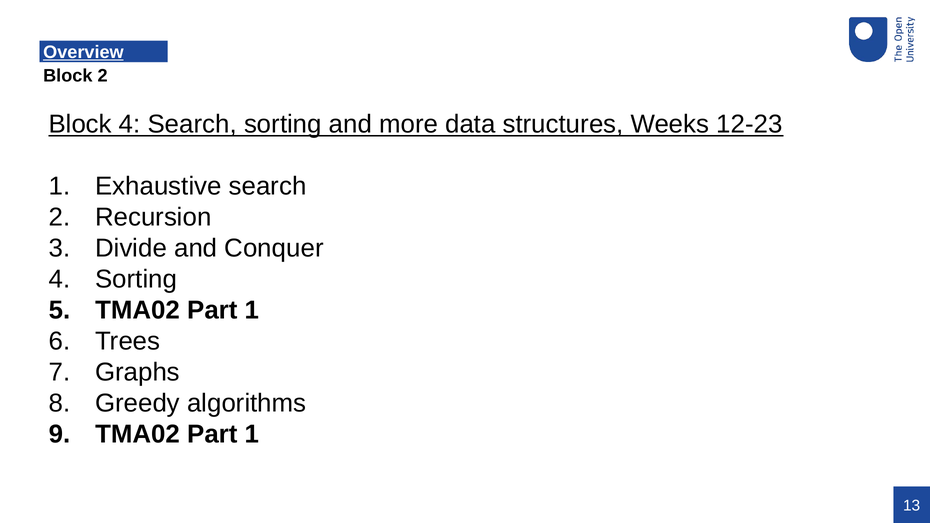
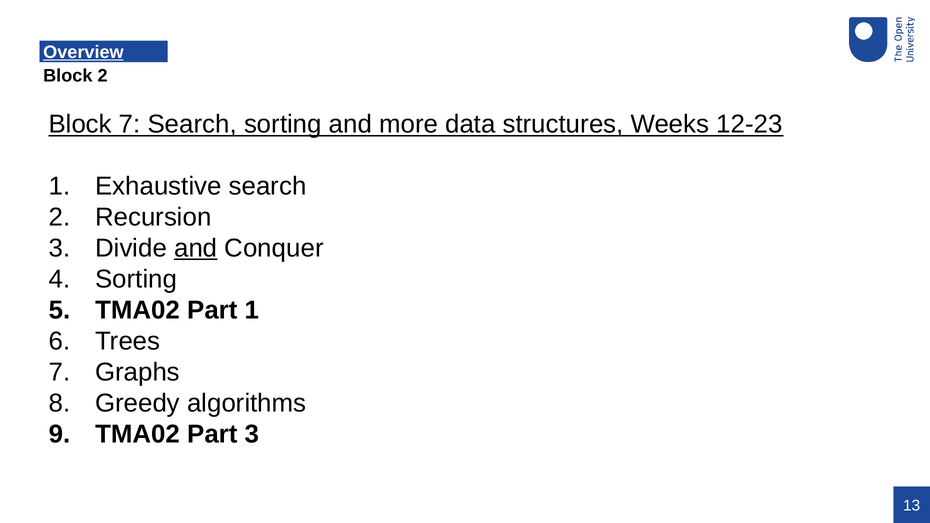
Block 4: 4 -> 7 (130, 124)
and underline: none -> present (196, 248)
1: 1 -> 3 (252, 434)
